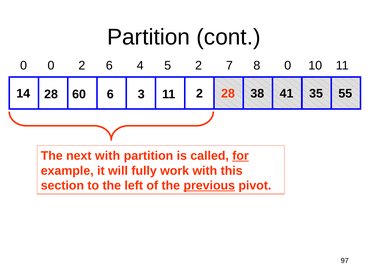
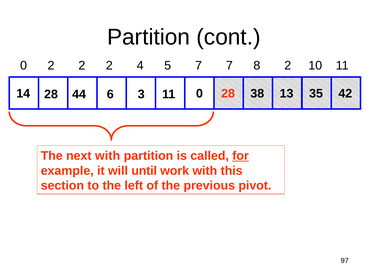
0 0: 0 -> 2 (51, 65)
6: 6 -> 2 (109, 65)
5 2: 2 -> 7 (199, 65)
8 0: 0 -> 2 (288, 65)
60: 60 -> 44 (79, 94)
6 2: 2 -> 0 (199, 93)
41: 41 -> 13 (287, 93)
55: 55 -> 42 (345, 93)
fully: fully -> until (144, 170)
previous underline: present -> none (209, 185)
